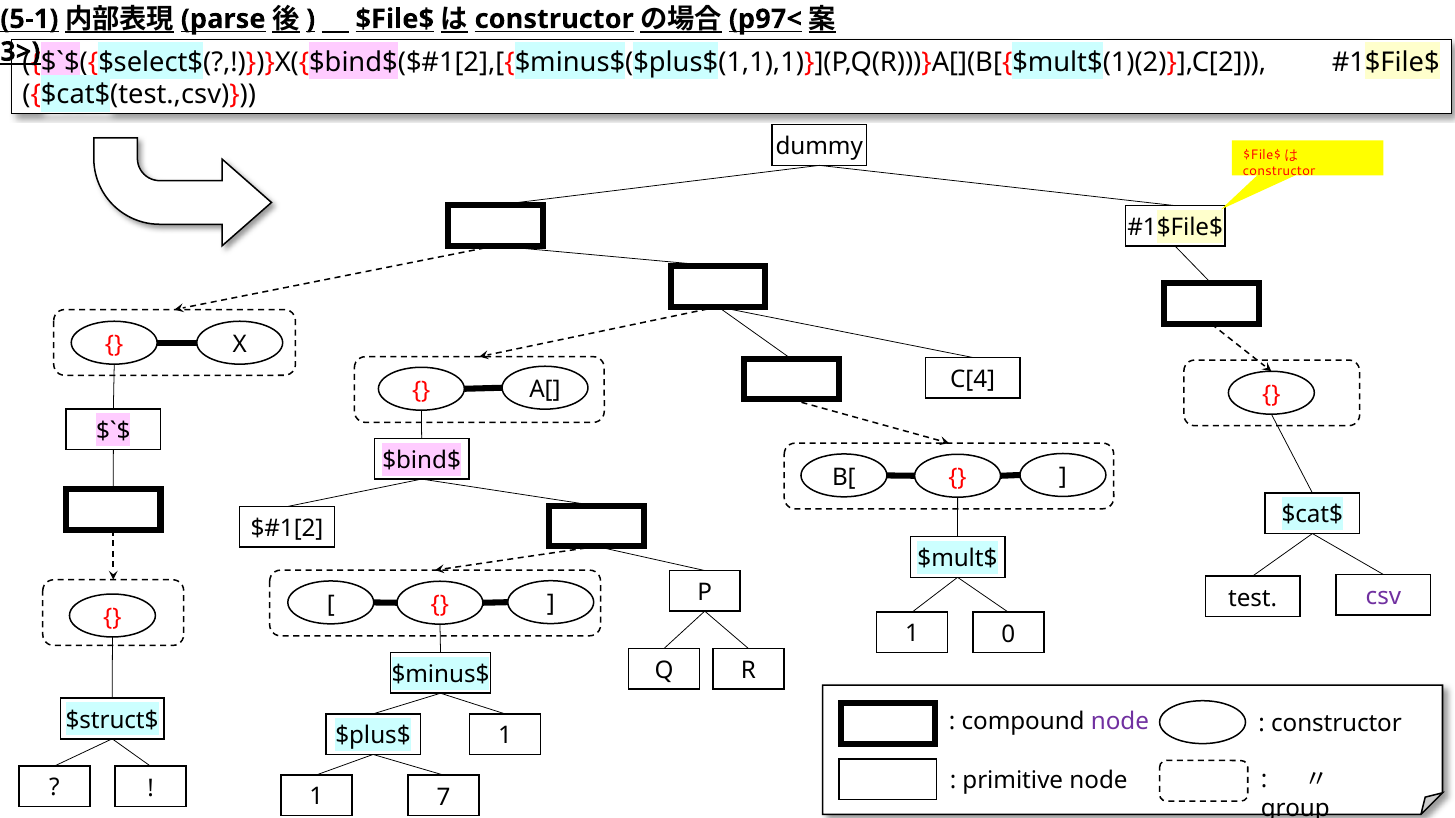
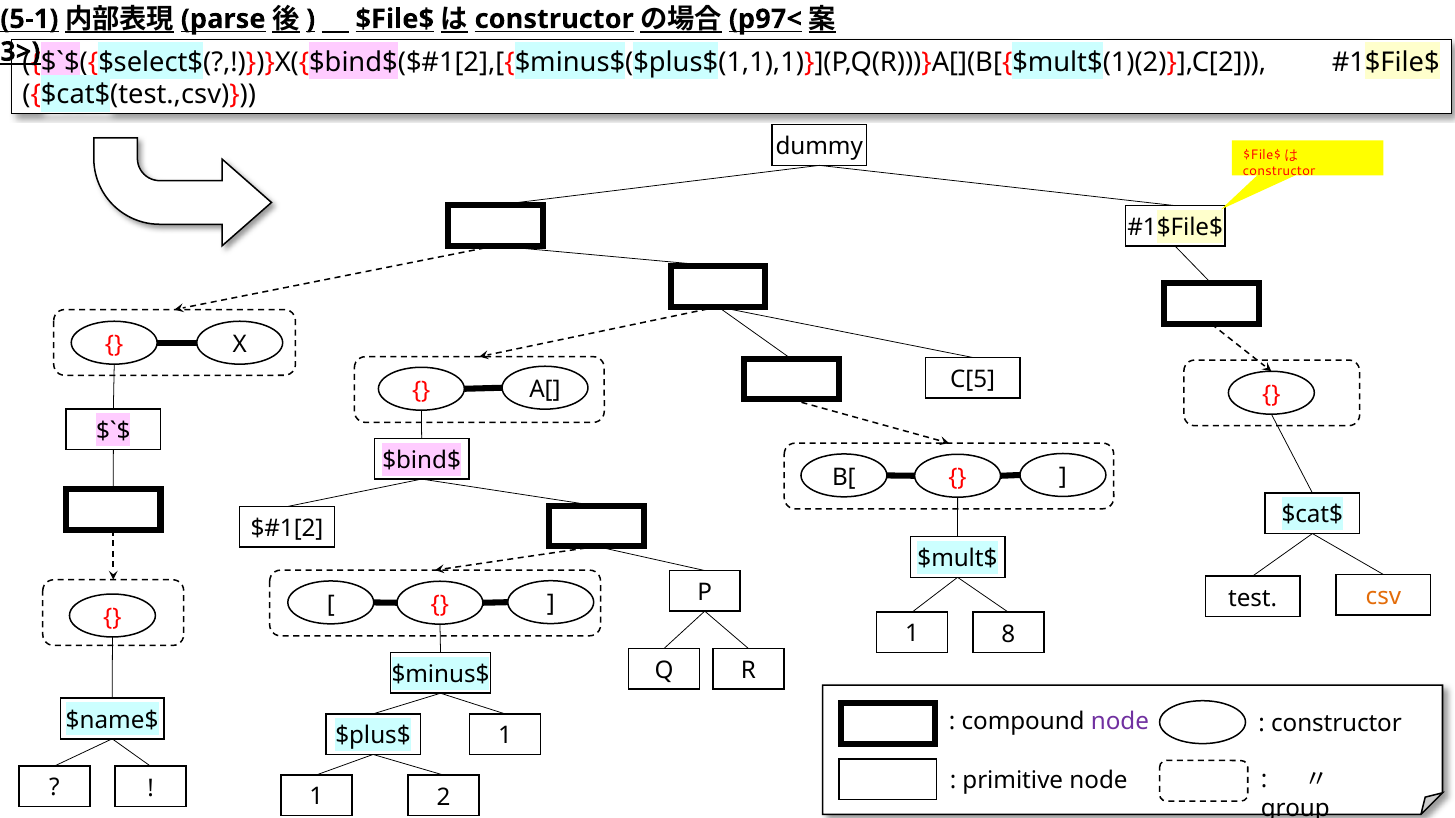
C[4: C[4 -> C[5 (973, 380)
csv colour: purple -> orange (1383, 597)
0: 0 -> 8 (1008, 634)
$struct$: $struct$ -> $name$ (112, 721)
7: 7 -> 2 (444, 797)
